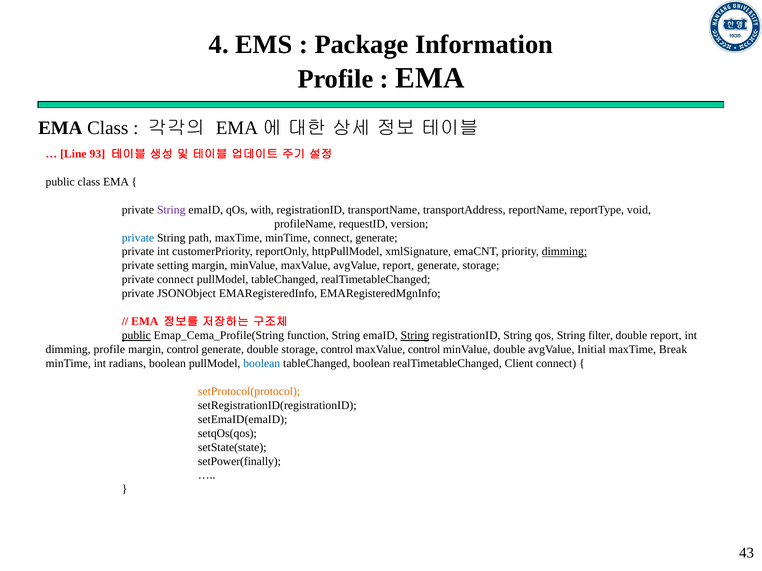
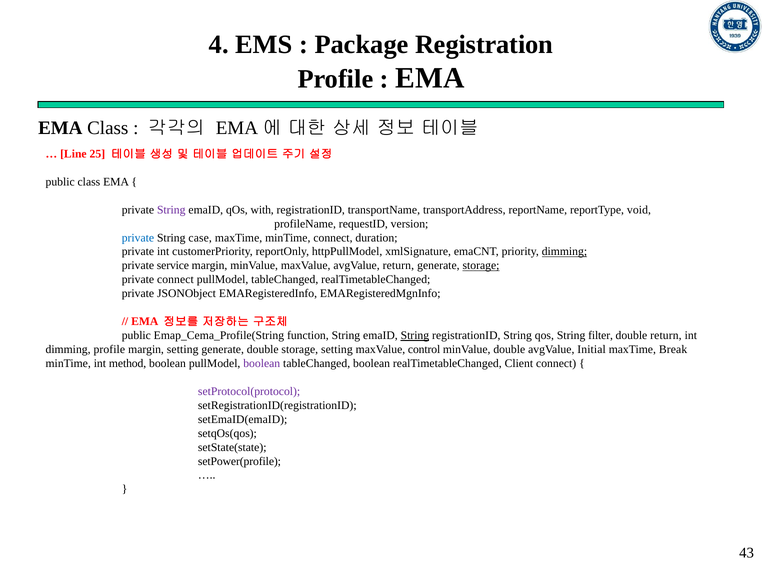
Information: Information -> Registration (484, 44)
93: 93 -> 25 (97, 154)
path: path -> case (200, 238)
connect generate: generate -> duration (376, 238)
setting: setting -> service (173, 266)
avgValue report: report -> return (398, 266)
storage underline: none -> present (481, 266)
public underline: present -> none (136, 336)
double report: report -> return (666, 336)
margin control: control -> setting (183, 350)
storage control: control -> setting (337, 350)
radians: radians -> method (128, 364)
boolean colour: blue -> purple (262, 364)
setProtocol(protocol colour: orange -> purple (249, 392)
setPower(finally: setPower(finally -> setPower(profile (239, 462)
